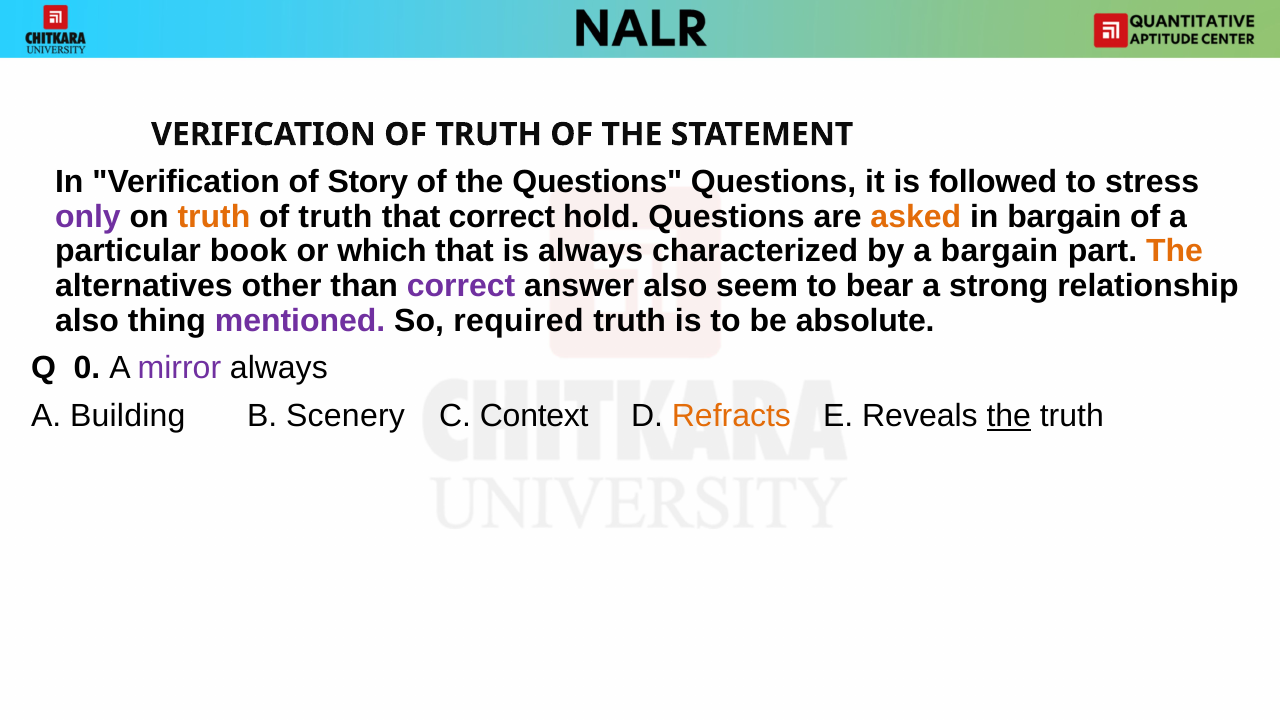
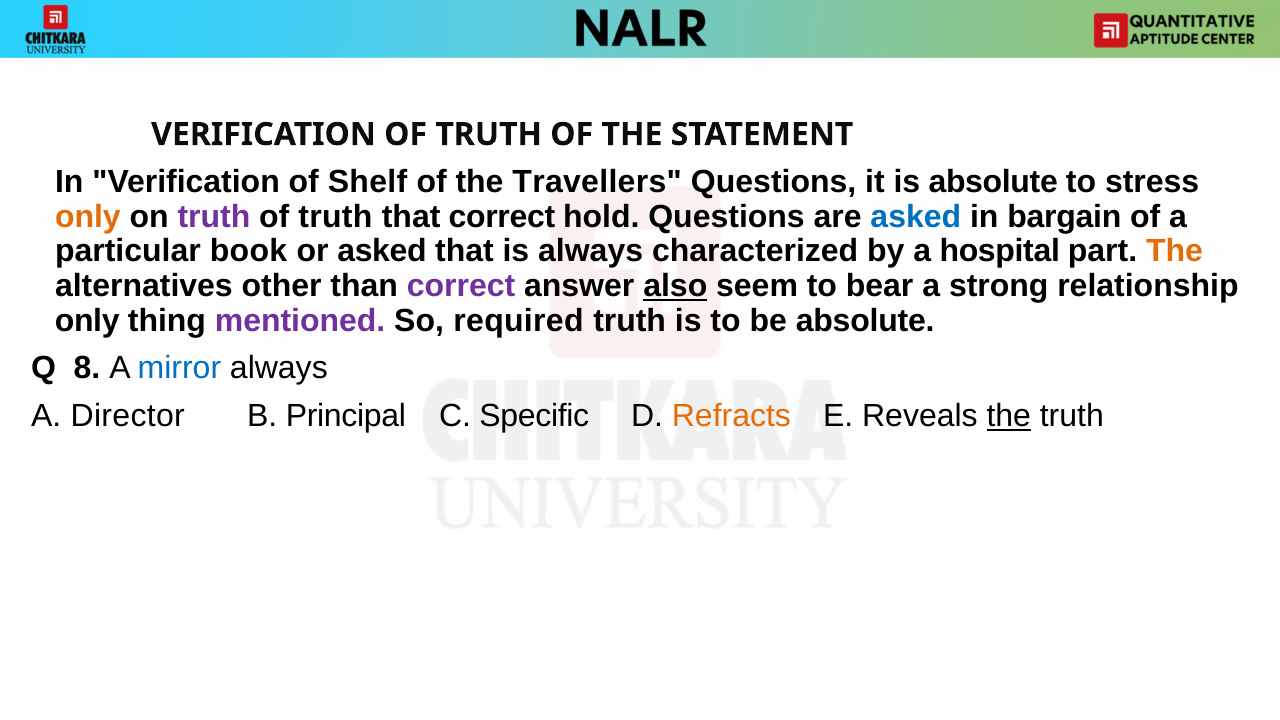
Story: Story -> Shelf (368, 182)
the Questions: Questions -> Travellers (597, 182)
is followed: followed -> absolute (993, 182)
only colour: purple -> orange (88, 217)
truth colour: orange -> purple (214, 217)
asked colour: orange -> blue (916, 217)
or which: which -> asked (382, 251)
a bargain: bargain -> hospital (1000, 251)
also underline: none -> present (675, 286)
also: also -> only (87, 321)
0: 0 -> 8 (87, 368)
mirror colour: purple -> blue (179, 368)
Building: Building -> Director (128, 416)
Scenery: Scenery -> Principal (346, 416)
Context: Context -> Specific (534, 416)
